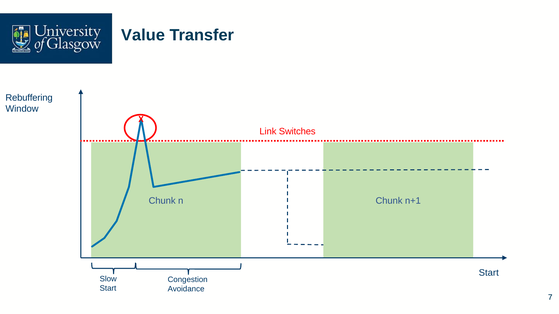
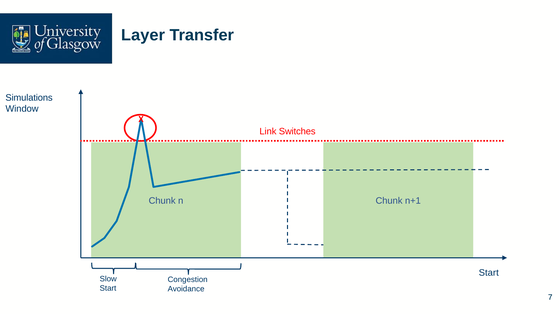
Value: Value -> Layer (143, 35)
Rebuffering: Rebuffering -> Simulations (29, 98)
